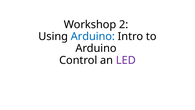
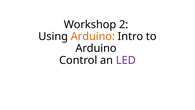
Arduino colour: blue -> orange (93, 36)
